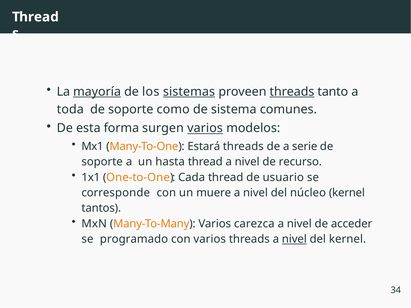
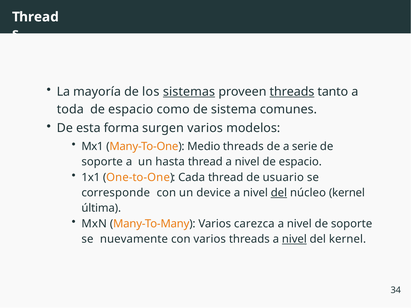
mayoría underline: present -> none (97, 92)
soporte: soporte -> espacio (131, 109)
varios underline: present -> none (205, 128)
Estará: Estará -> Medio (204, 147)
nivel de recurso: recurso -> espacio (300, 162)
muere: muere -> device (214, 193)
del underline: none -> present (279, 193)
tantos: tantos -> última (101, 209)
nivel de acceder: acceder -> soporte (352, 224)
programado: programado -> nuevamente (134, 240)
